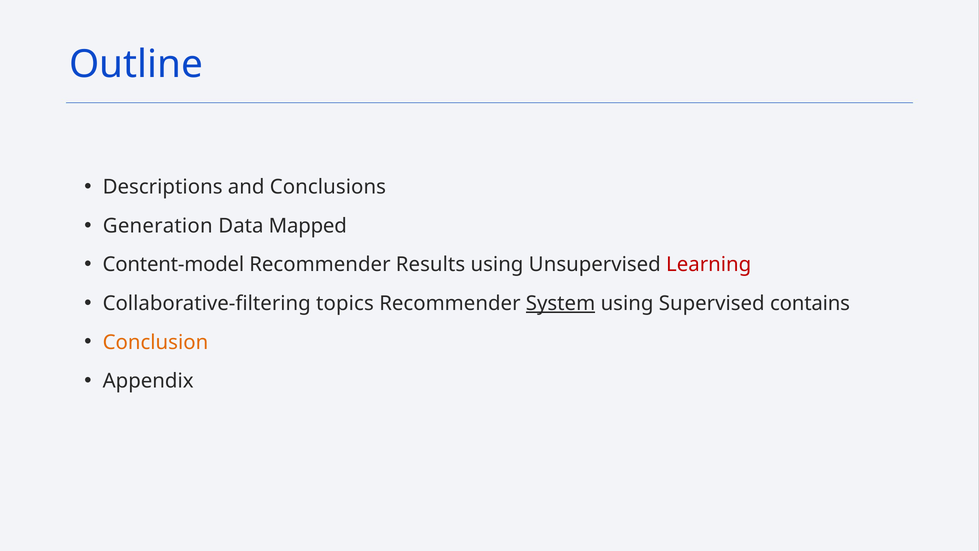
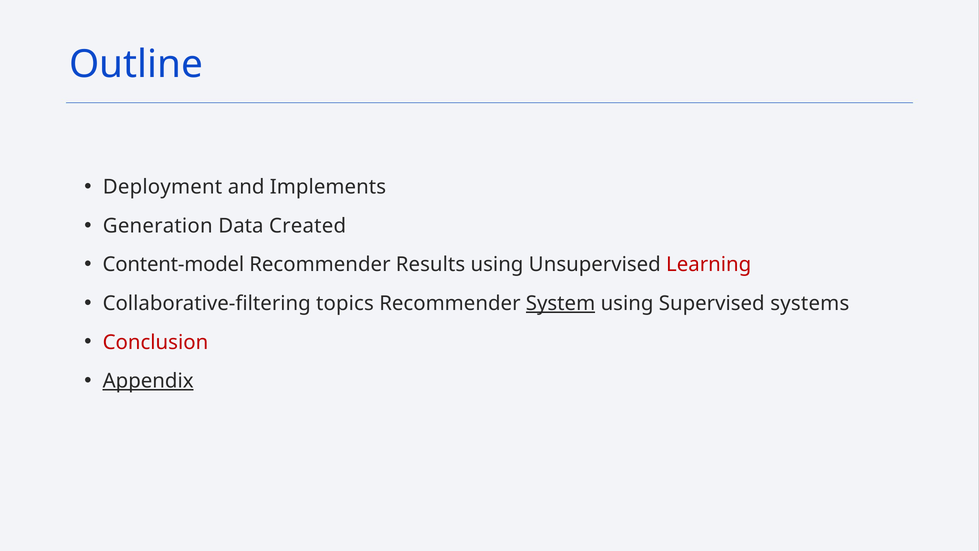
Descriptions: Descriptions -> Deployment (163, 187)
Conclusions: Conclusions -> Implements (328, 187)
Mapped: Mapped -> Created (308, 226)
contains: contains -> systems (810, 303)
Conclusion colour: orange -> red (155, 342)
Appendix underline: none -> present (148, 381)
